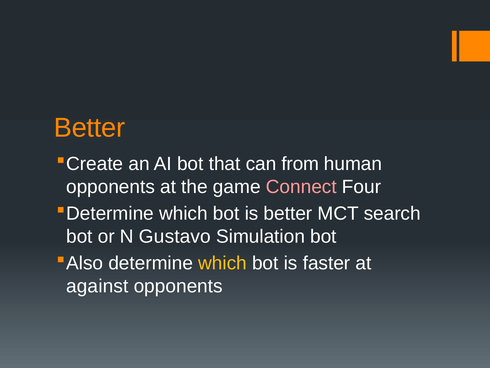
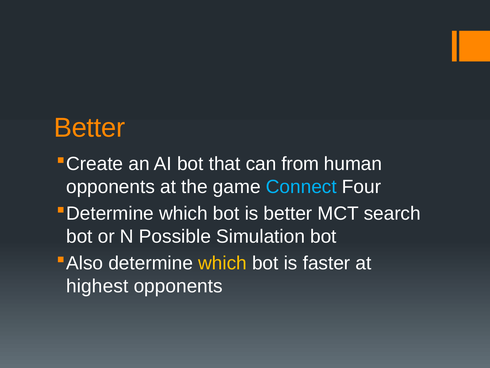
Connect colour: pink -> light blue (301, 187)
Gustavo: Gustavo -> Possible (175, 236)
against: against -> highest (97, 286)
